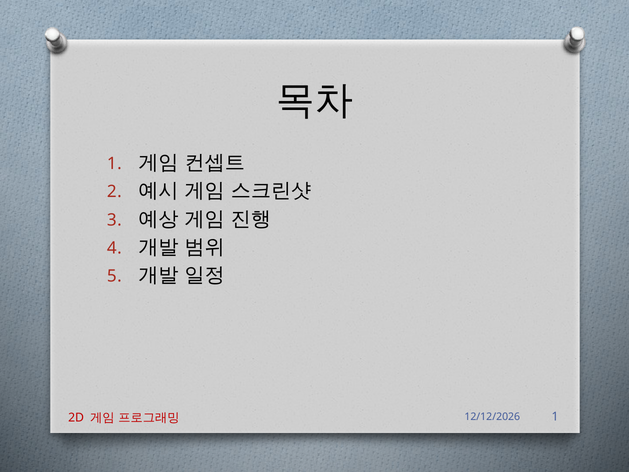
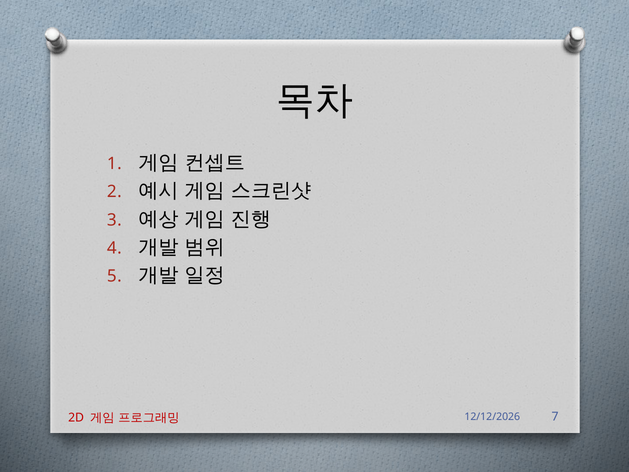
1: 1 -> 7 (555, 417)
